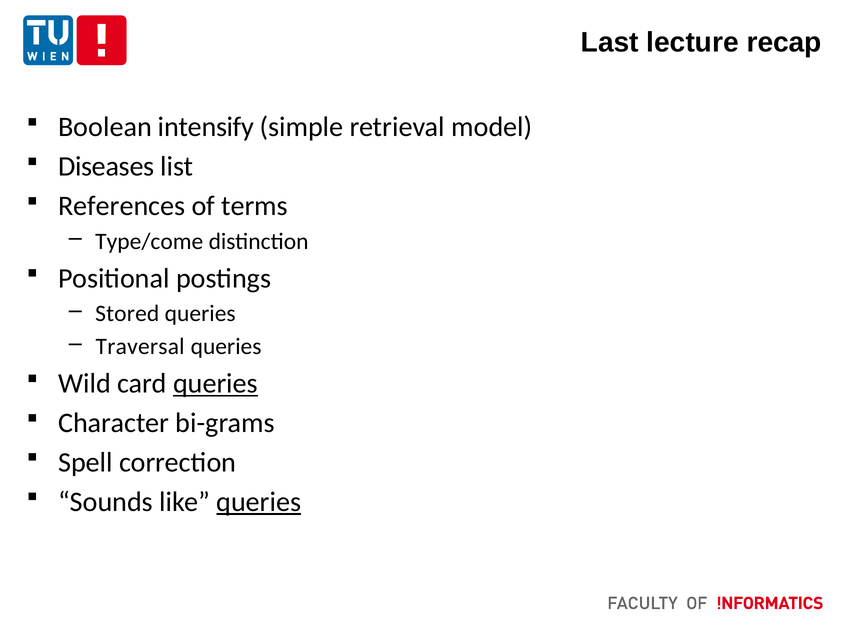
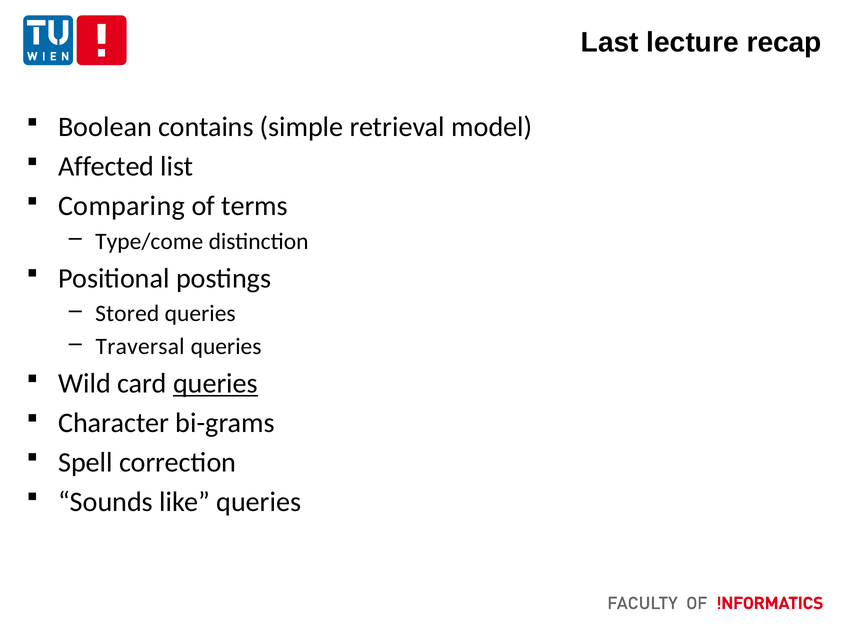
intensify: intensify -> contains (206, 127)
Diseases: Diseases -> Affected (106, 167)
References: References -> Comparing (122, 206)
queries underline: present -> none (259, 502)
